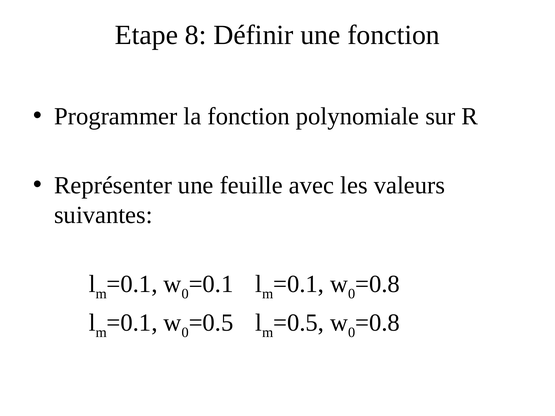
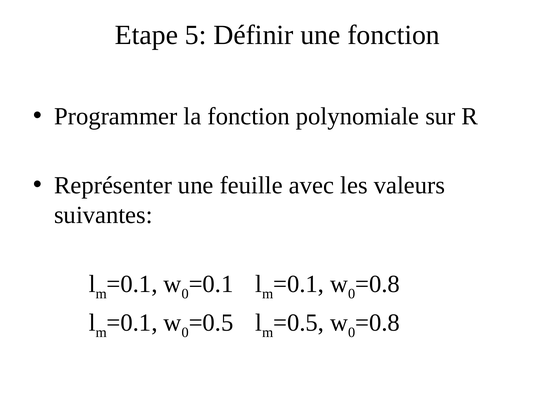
8: 8 -> 5 (196, 35)
